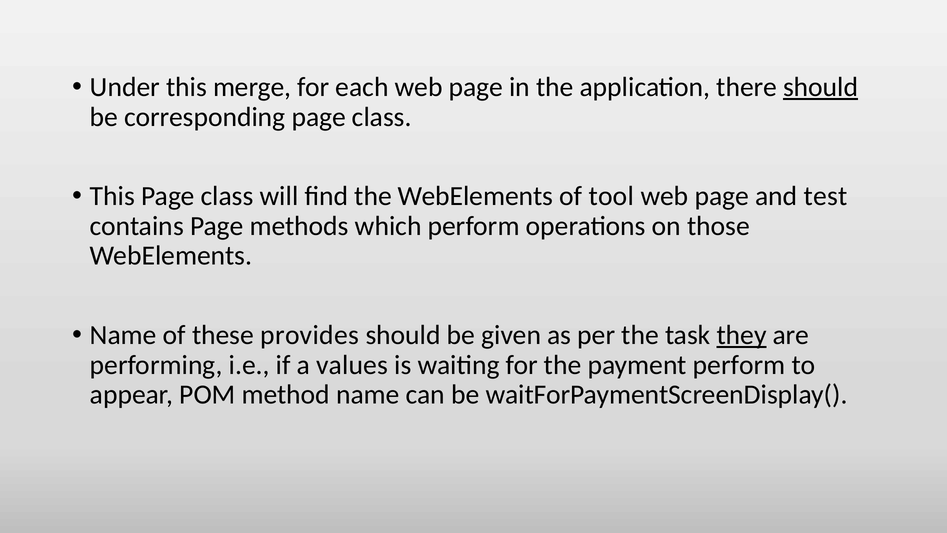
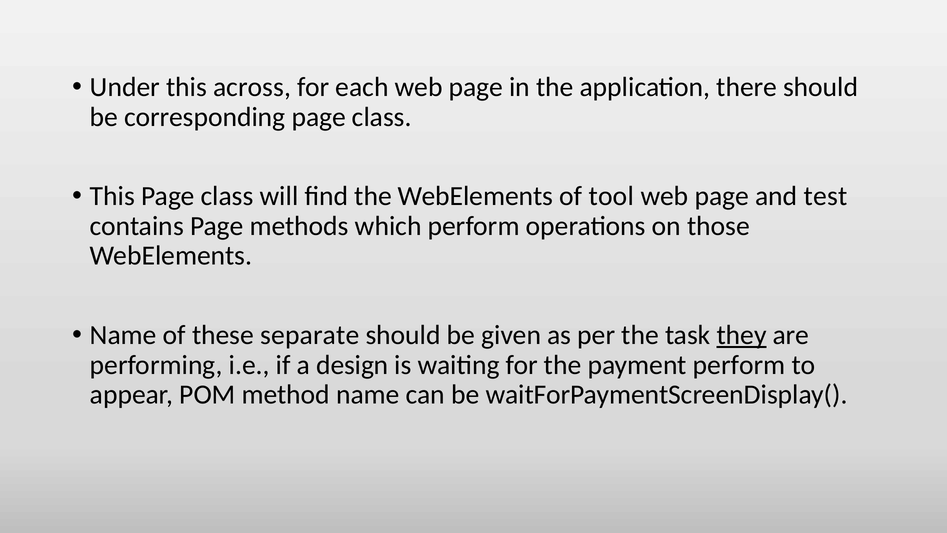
merge: merge -> across (252, 87)
should underline: present -> none (821, 87)
provides: provides -> separate (310, 335)
values: values -> design (352, 365)
